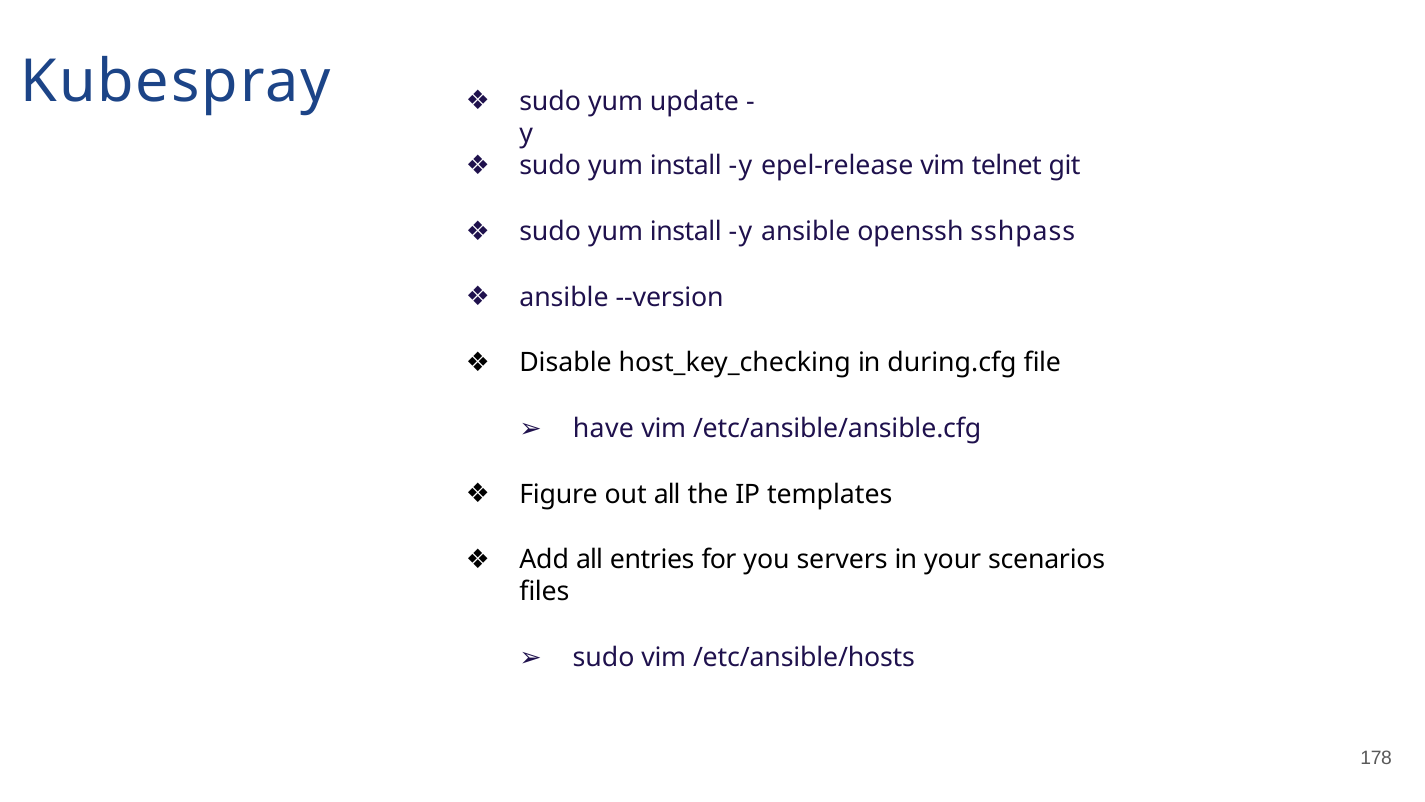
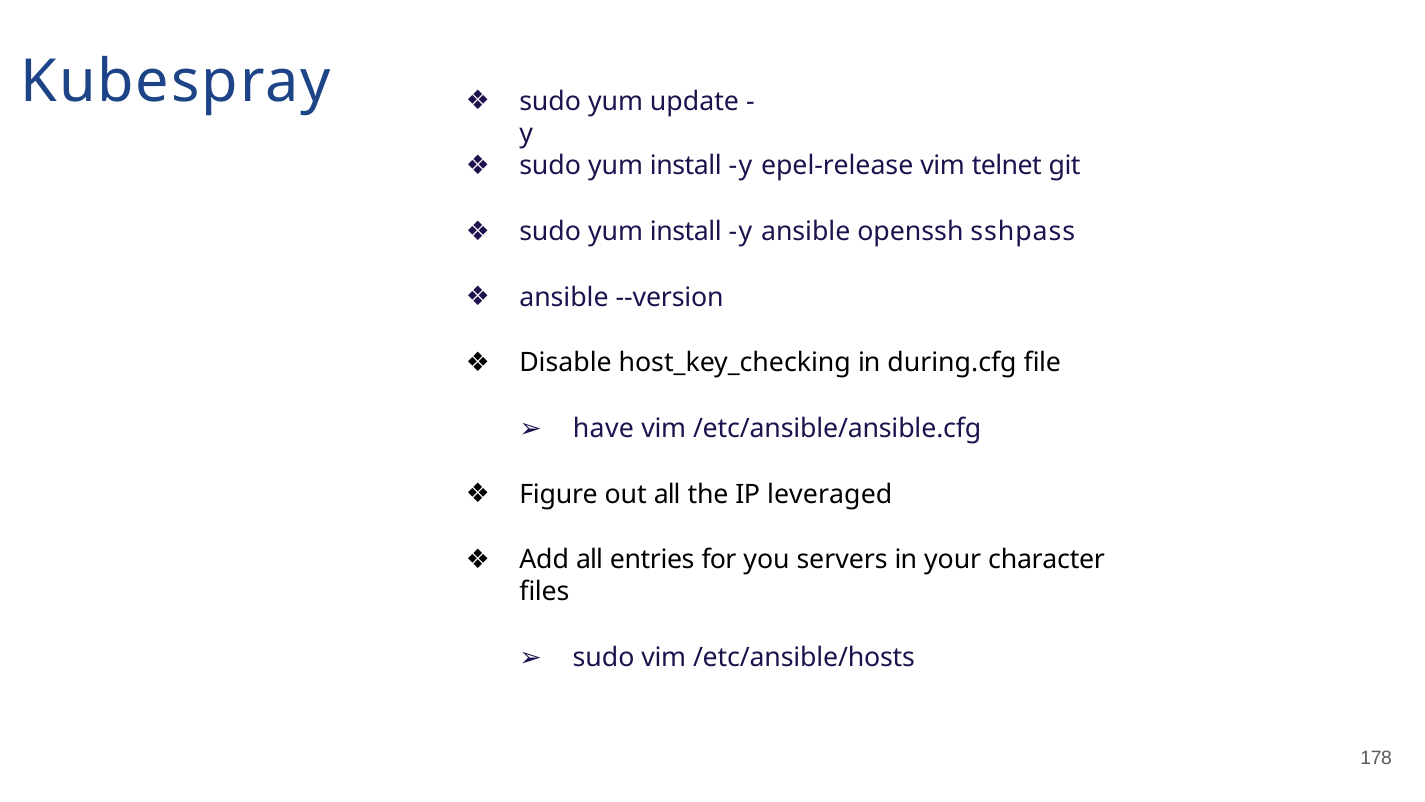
templates: templates -> leveraged (830, 494)
scenarios: scenarios -> character (1047, 560)
